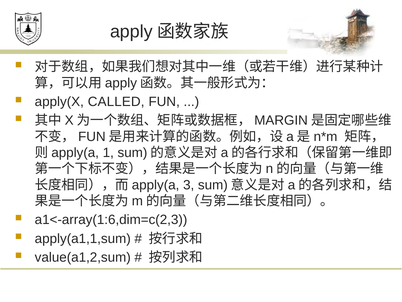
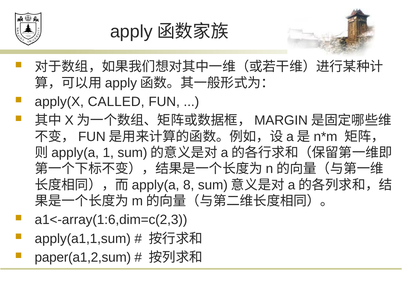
3: 3 -> 8 (189, 185)
value(a1,2,sum: value(a1,2,sum -> paper(a1,2,sum (83, 257)
